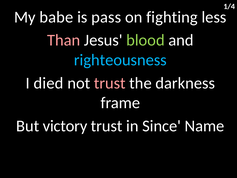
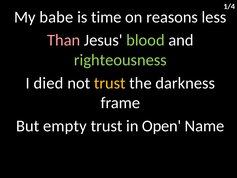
pass: pass -> time (106, 17)
fighting: fighting -> reasons (172, 17)
righteousness colour: light blue -> light green (120, 60)
trust colour: pink -> yellow (110, 83)
victory: victory -> empty (65, 126)
Since: Since -> Open (162, 126)
